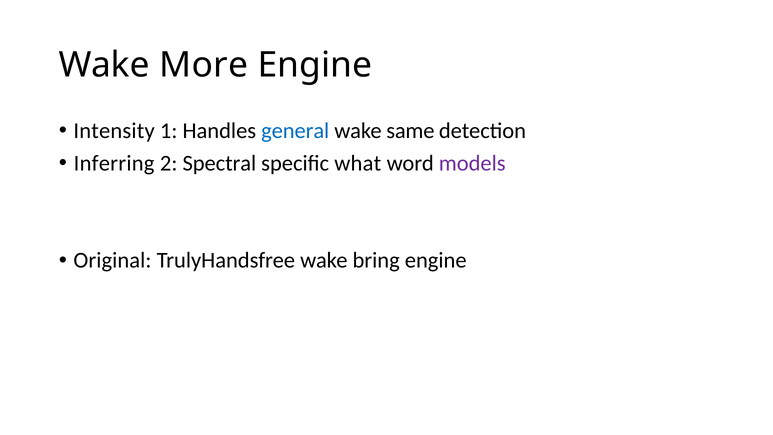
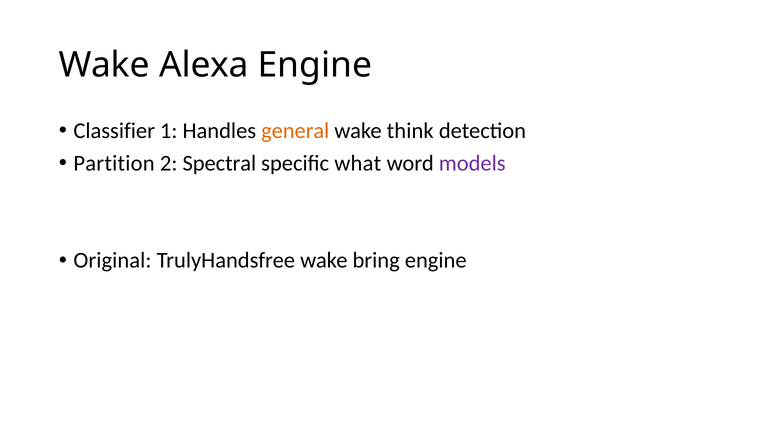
More: More -> Alexa (204, 65)
Intensity: Intensity -> Classifier (114, 131)
general colour: blue -> orange (295, 131)
same: same -> think (410, 131)
Inferring: Inferring -> Partition (114, 163)
